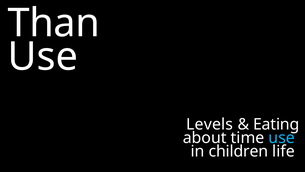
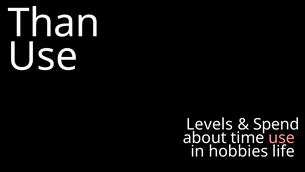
Eating: Eating -> Spend (276, 124)
use colour: light blue -> pink (282, 138)
children: children -> hobbies (238, 151)
